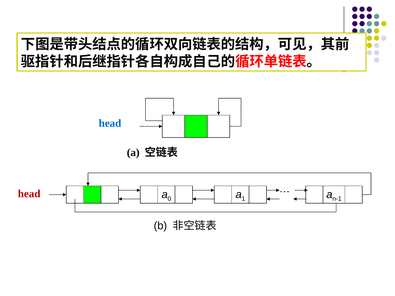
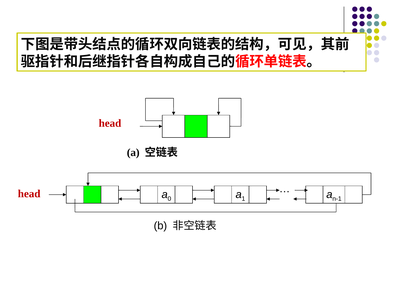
head colour: blue -> red (110, 123)
